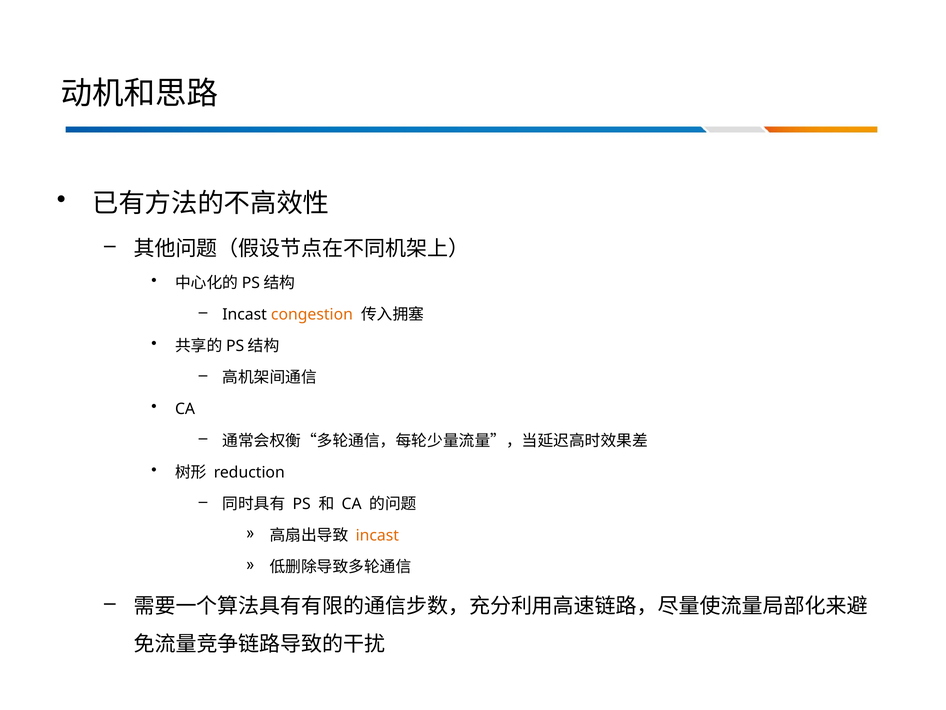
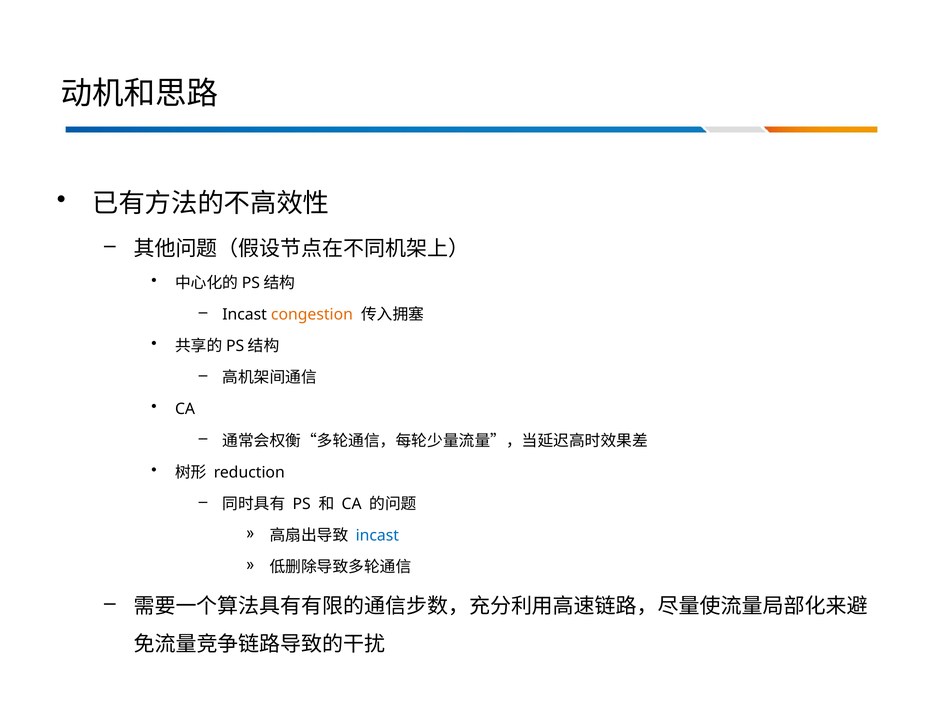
incast colour: orange -> blue (377, 535)
